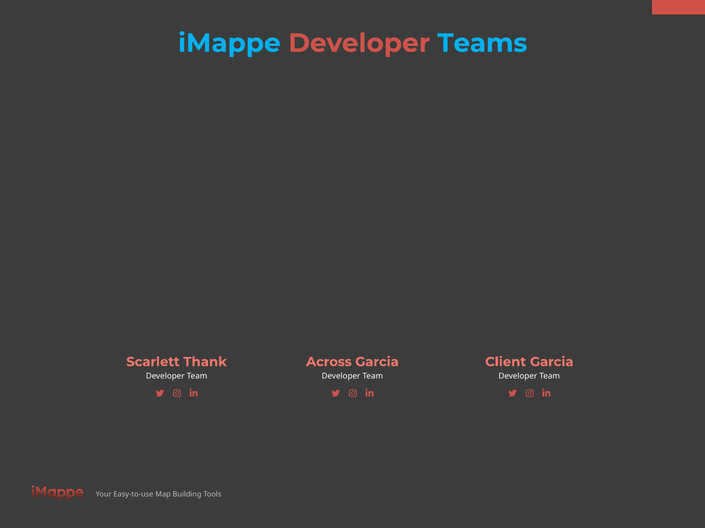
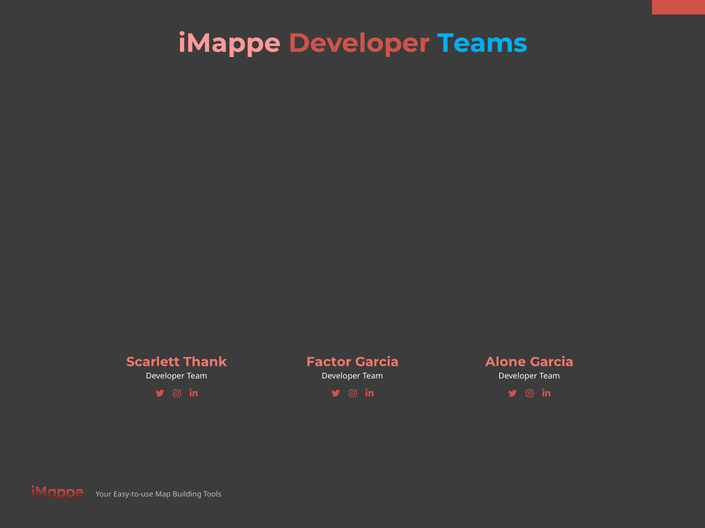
iMappe colour: light blue -> pink (229, 43)
Across: Across -> Factor (329, 362)
Client: Client -> Alone (506, 362)
